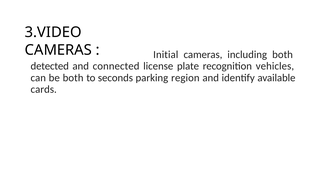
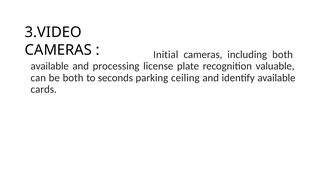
detected: detected -> available (50, 66)
connected: connected -> processing (116, 66)
vehicles: vehicles -> valuable (275, 66)
region: region -> ceiling (185, 78)
